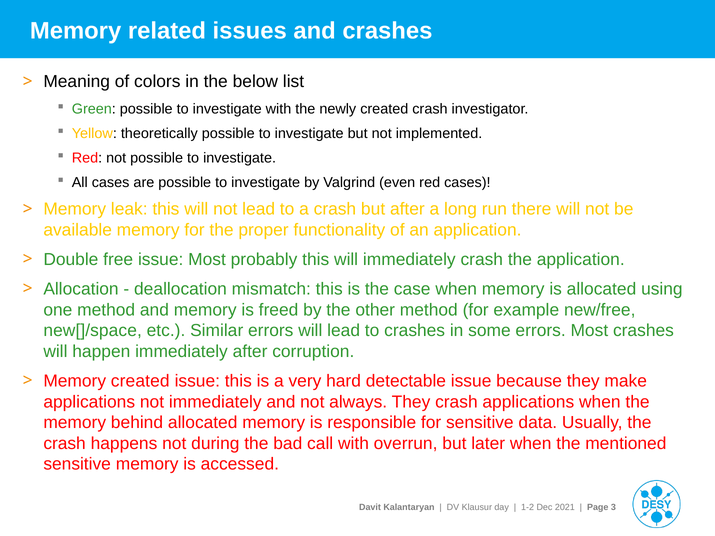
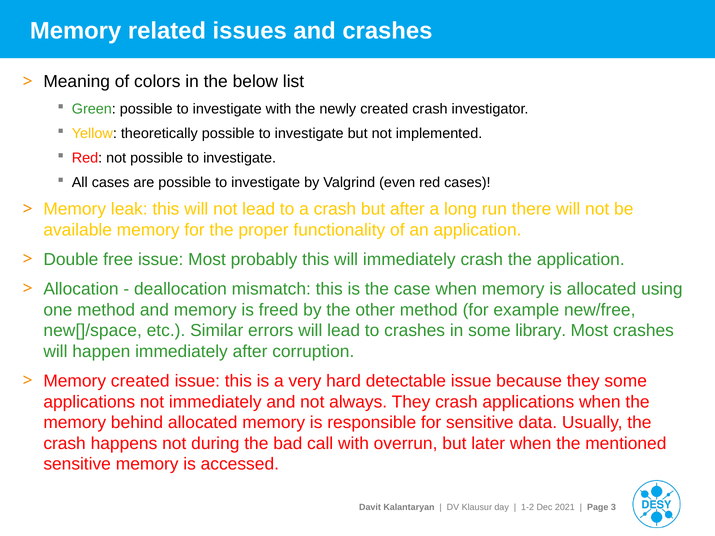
some errors: errors -> library (541, 331)
they make: make -> some (626, 381)
